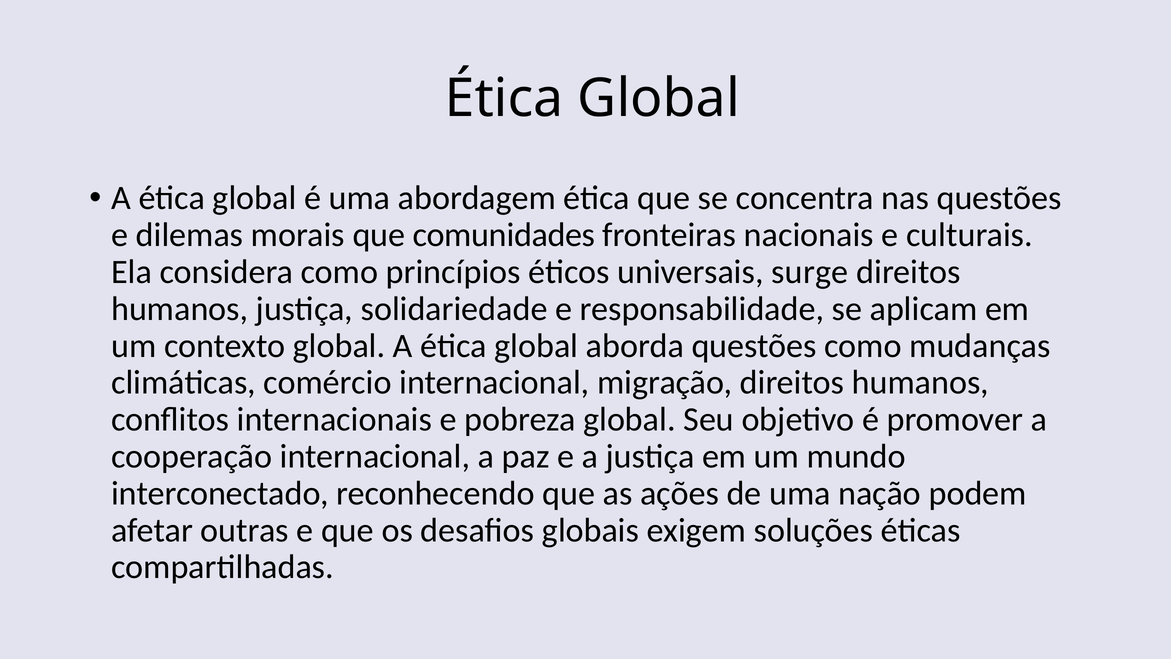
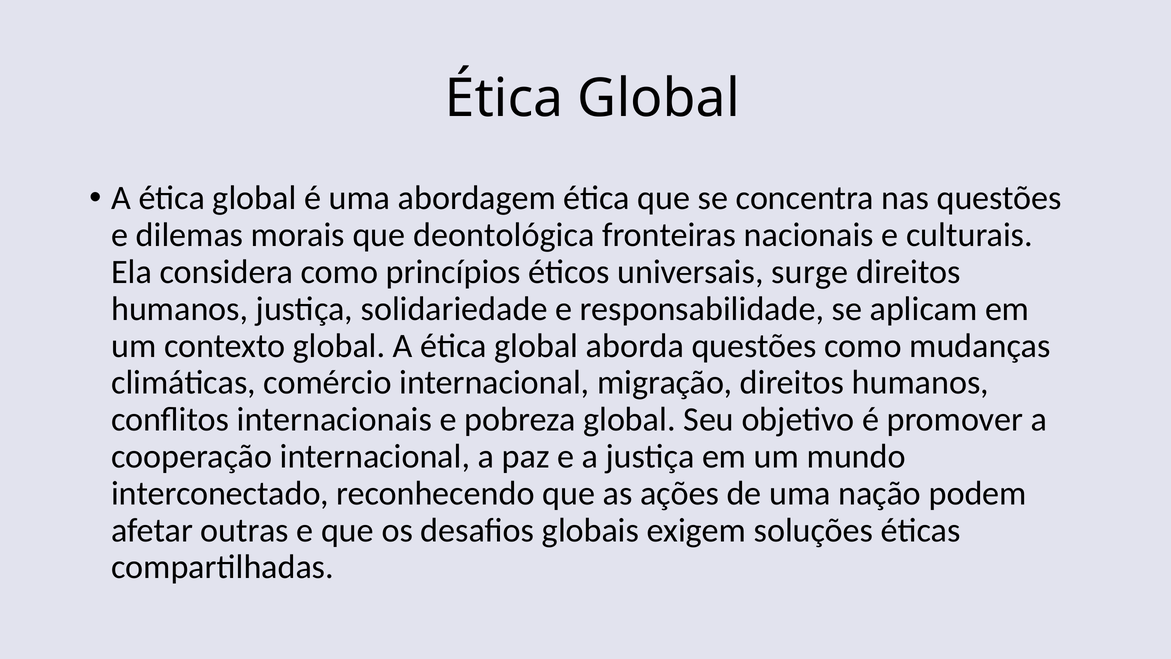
comunidades: comunidades -> deontológica (504, 235)
